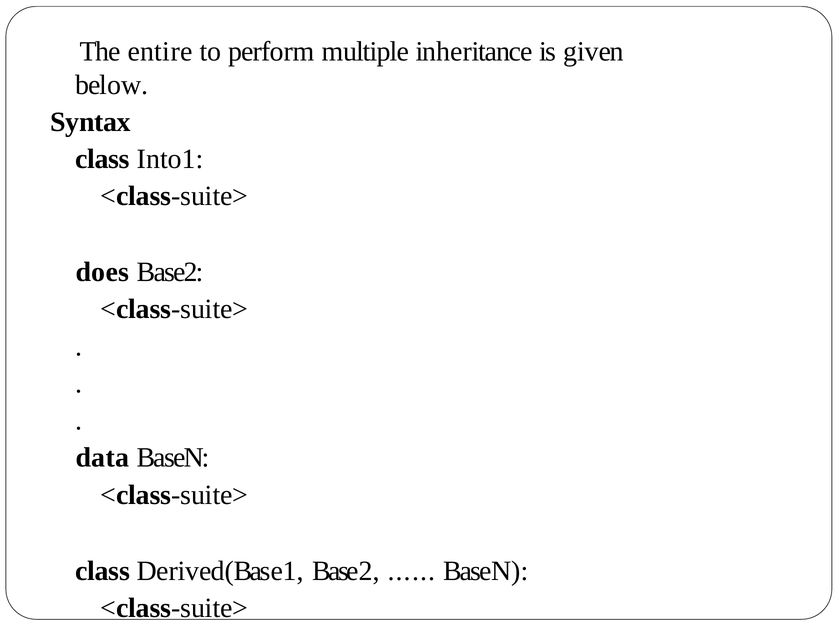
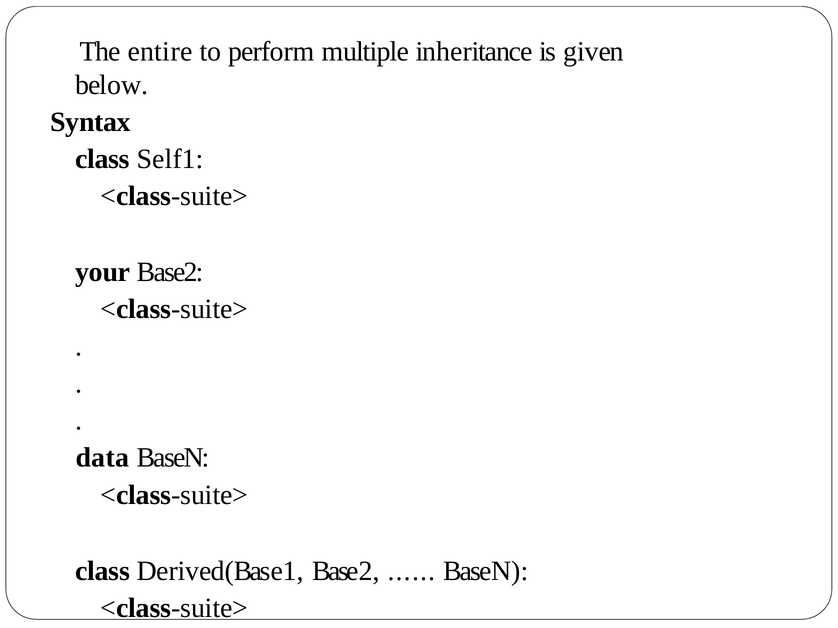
Into1: Into1 -> Self1 (170, 159)
does: does -> your (103, 272)
